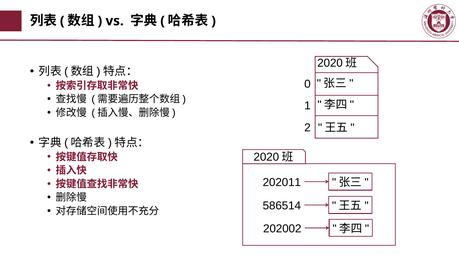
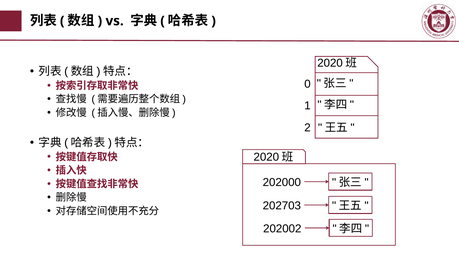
202011: 202011 -> 202000 (282, 183)
586514: 586514 -> 202703 (282, 206)
